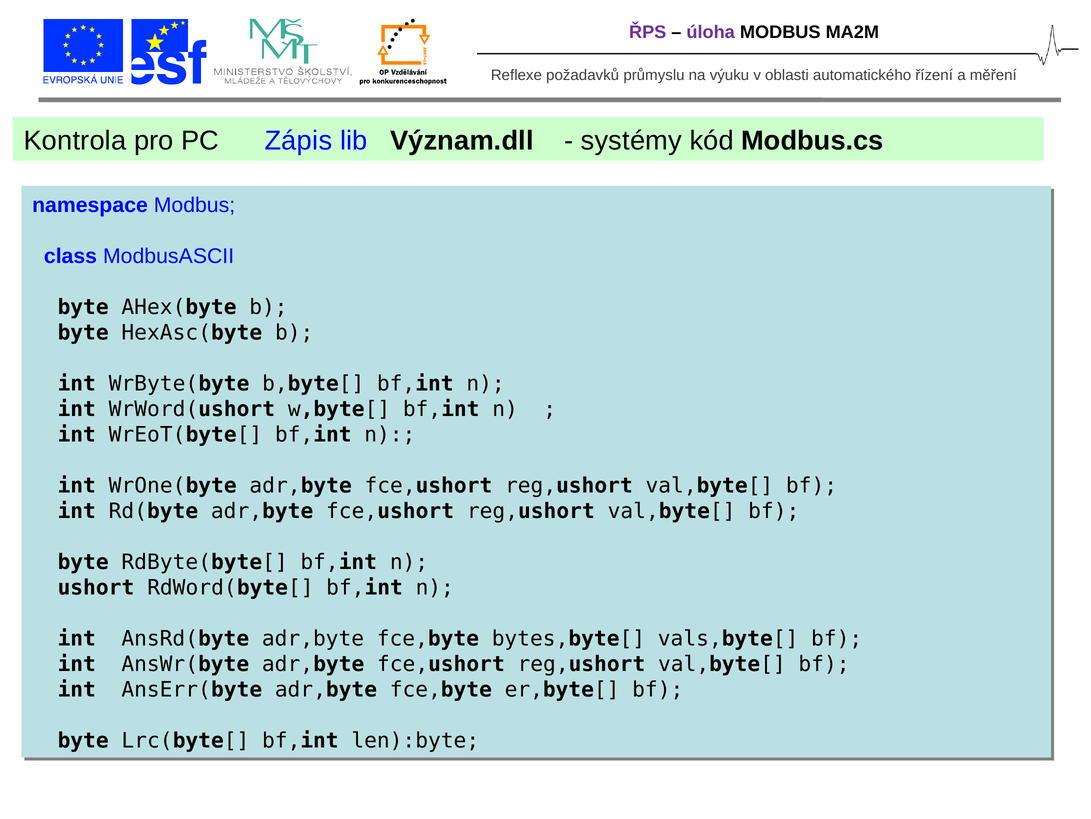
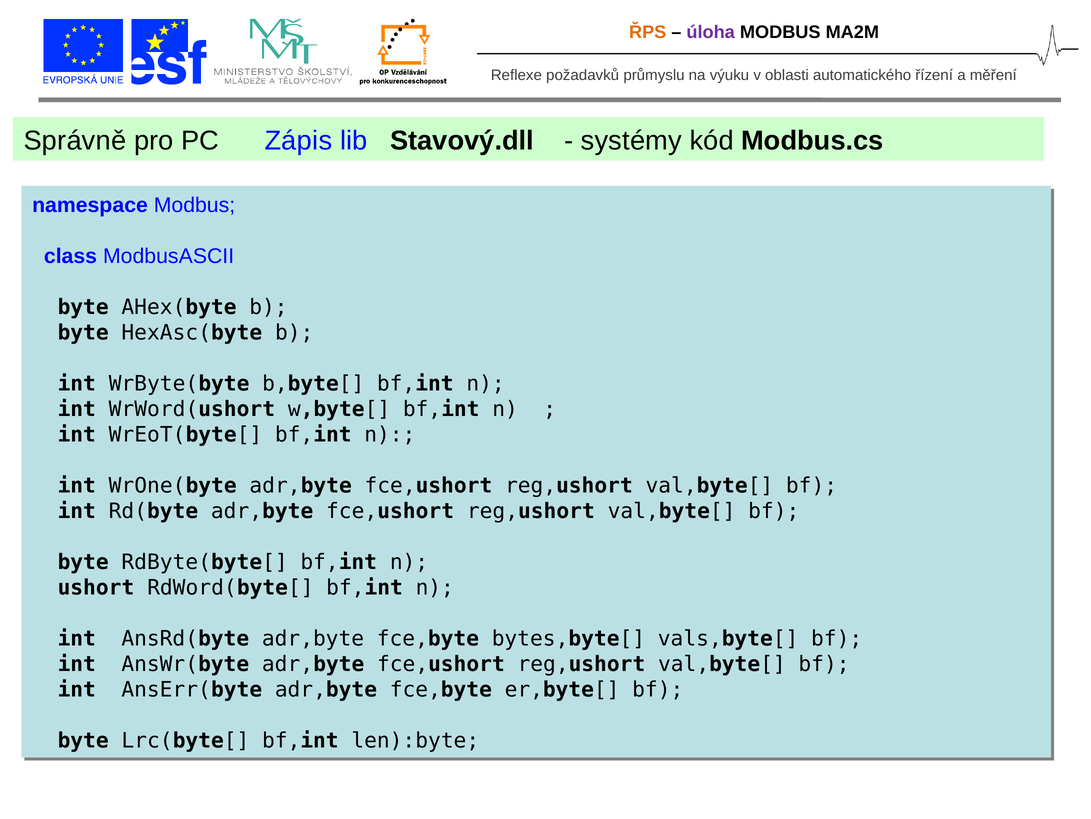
ŘPS colour: purple -> orange (648, 32)
Kontrola: Kontrola -> Správně (75, 141)
Význam.dll: Význam.dll -> Stavový.dll (462, 141)
